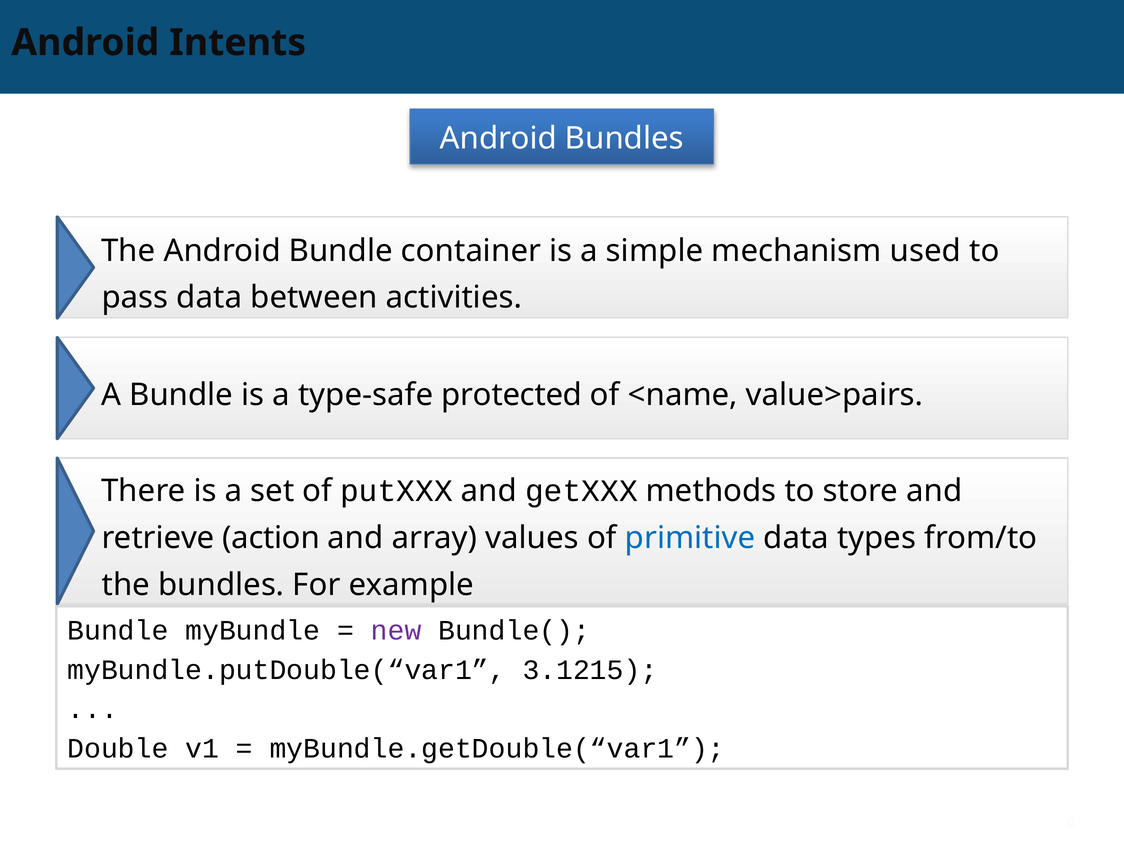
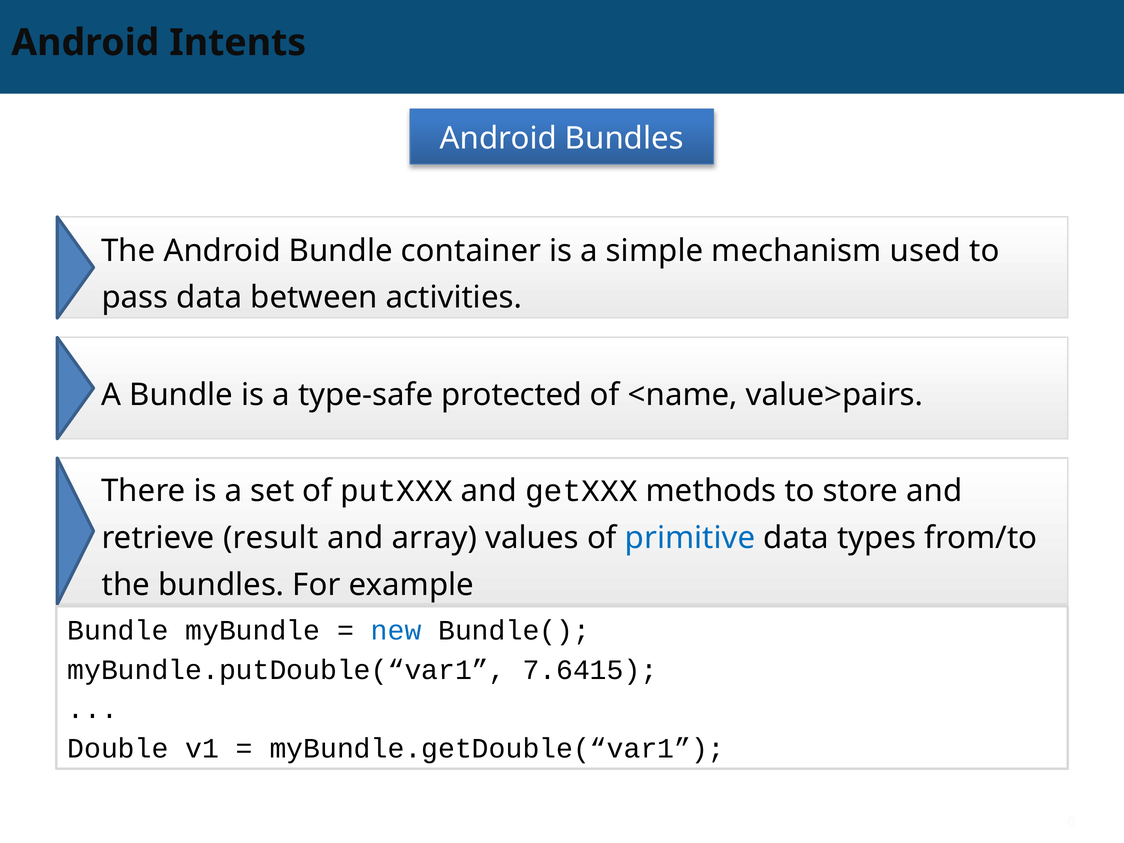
action: action -> result (271, 538)
new colour: purple -> blue (396, 631)
3.1215: 3.1215 -> 7.6415 (590, 670)
